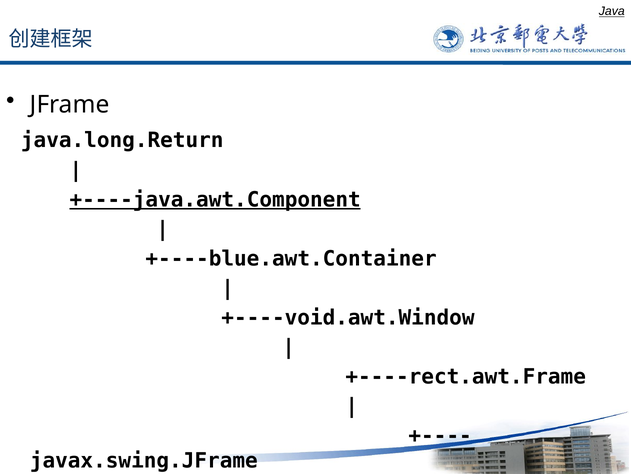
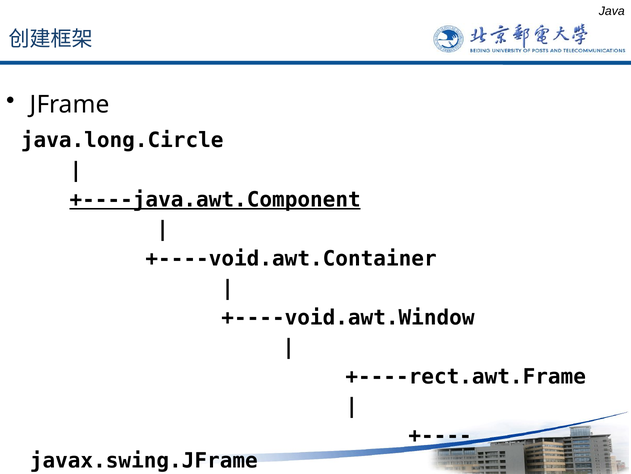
Java underline: present -> none (612, 11)
java.long.Return: java.long.Return -> java.long.Circle (122, 140)
+----blue.awt.Container: +----blue.awt.Container -> +----void.awt.Container (291, 258)
